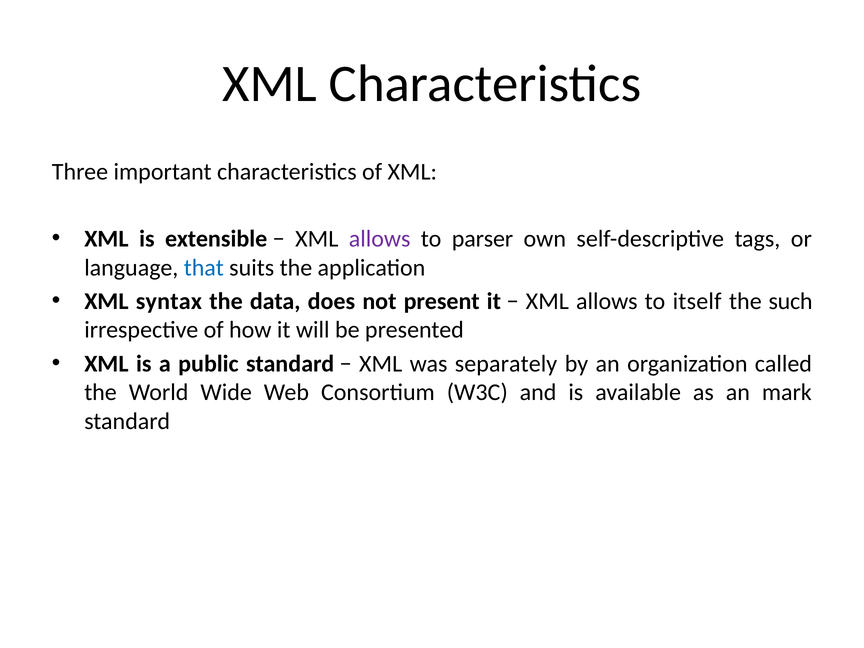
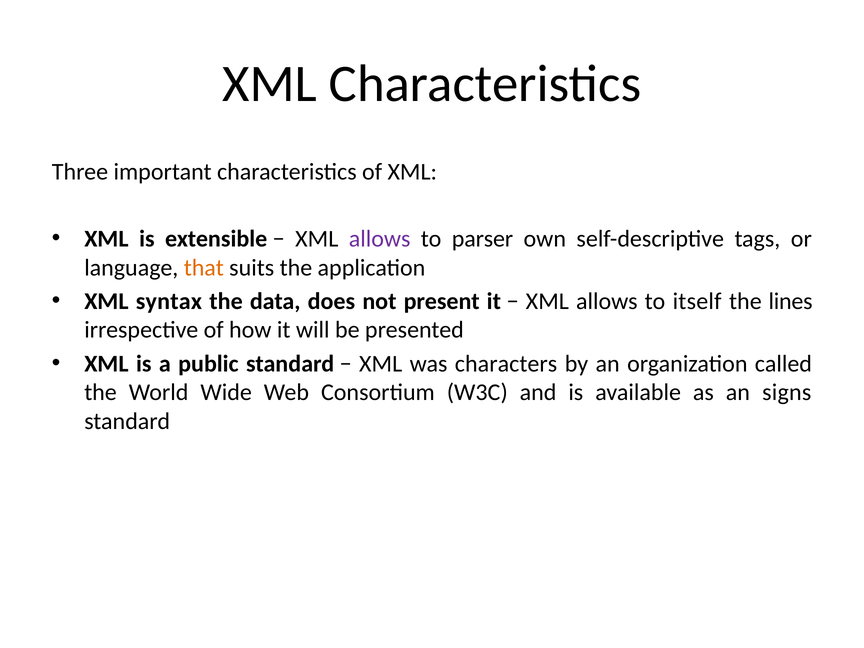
that colour: blue -> orange (204, 268)
such: such -> lines (791, 301)
separately: separately -> characters (506, 364)
mark: mark -> signs (787, 392)
